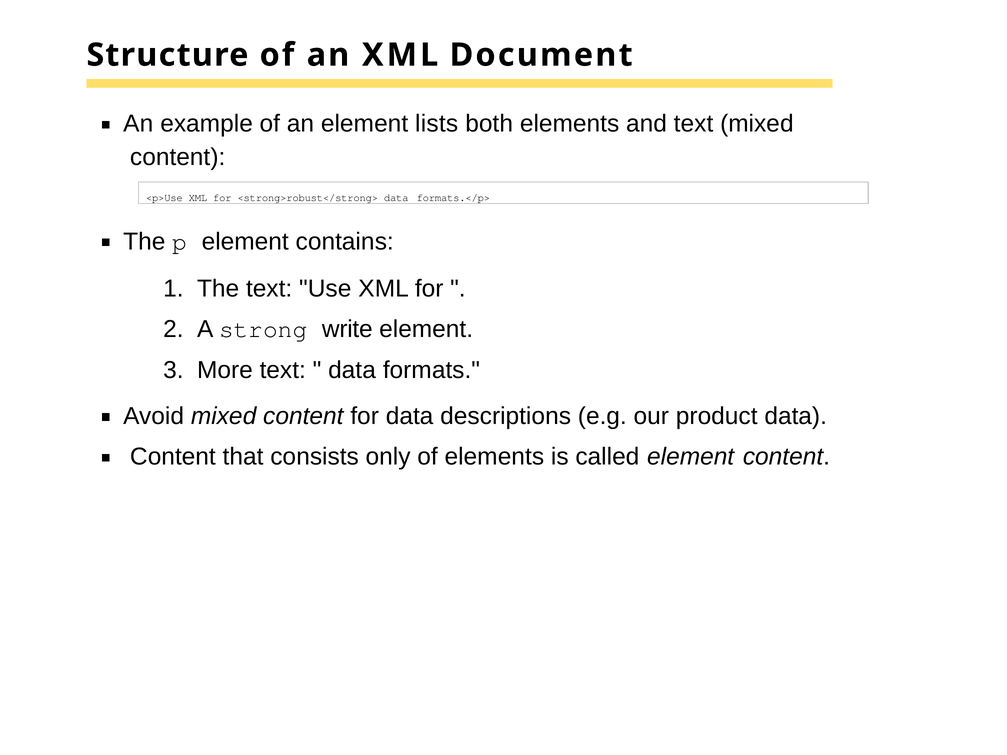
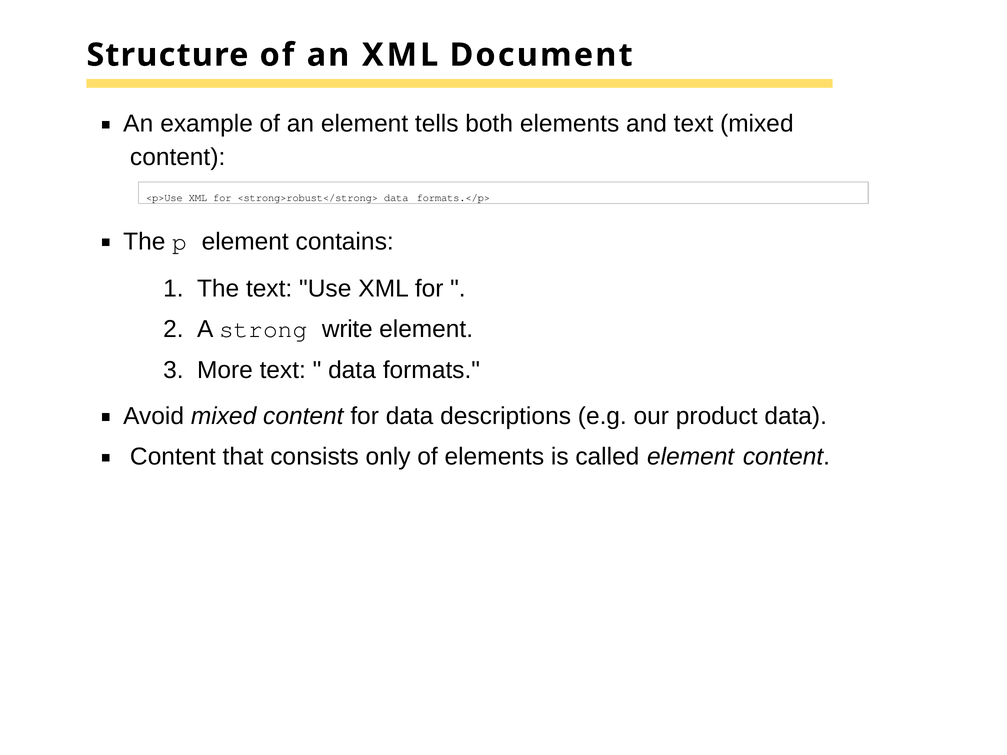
lists: lists -> tells (437, 124)
